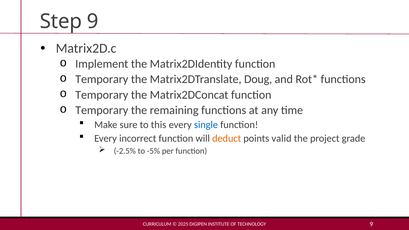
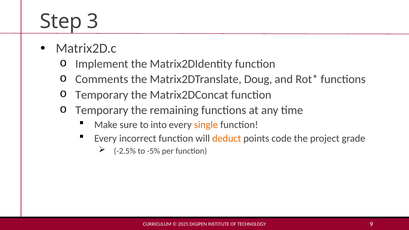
Step 9: 9 -> 3 (93, 22)
Temporary: Temporary -> Comments (102, 79)
this: this -> into (159, 125)
single colour: blue -> orange (206, 125)
valid: valid -> code (282, 138)
